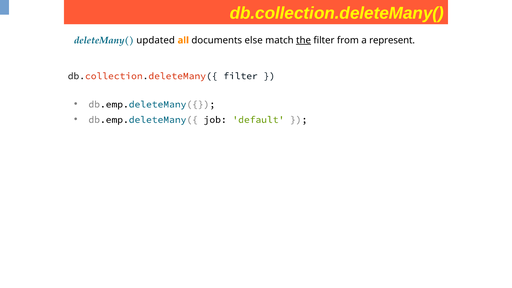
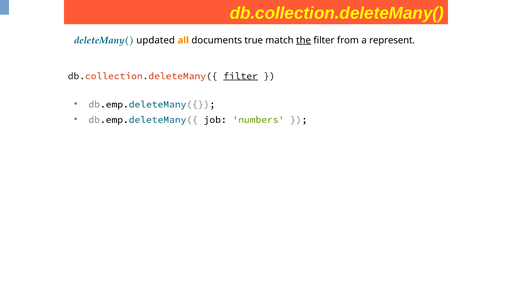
else: else -> true (254, 40)
filter underline: none -> present (241, 76)
default: default -> numbers (258, 120)
